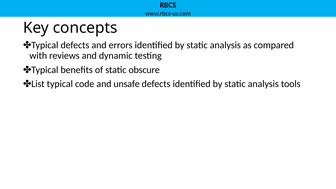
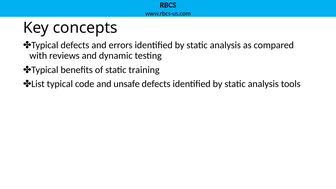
obscure: obscure -> training (144, 70)
